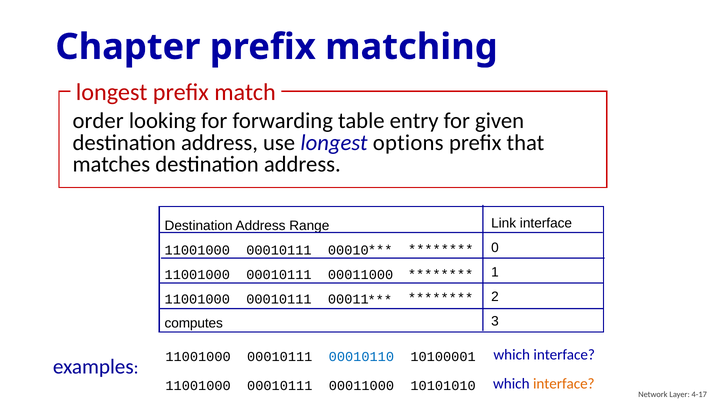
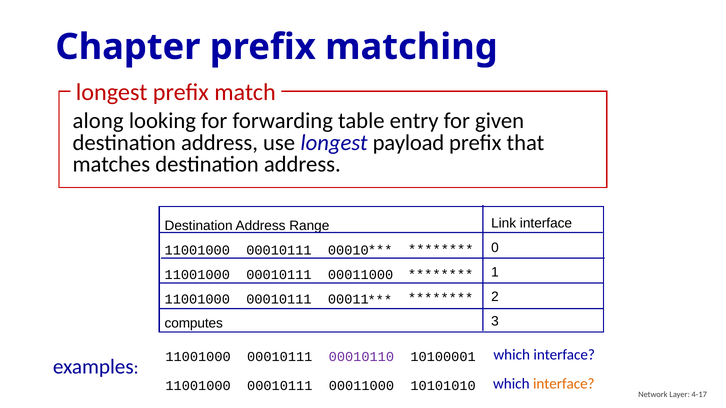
order: order -> along (98, 121)
options: options -> payload (408, 143)
00010110 colour: blue -> purple (361, 357)
